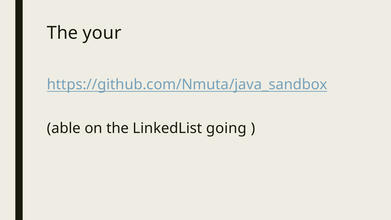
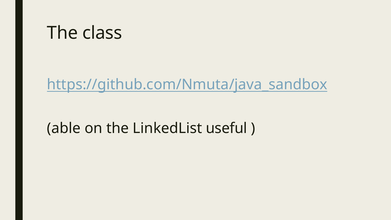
your: your -> class (102, 33)
going: going -> useful (227, 128)
